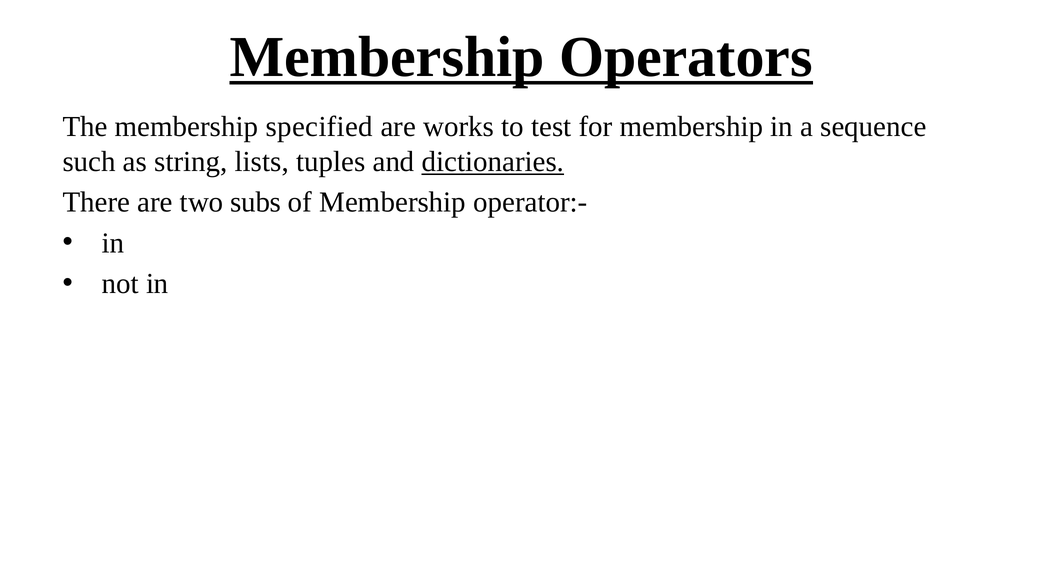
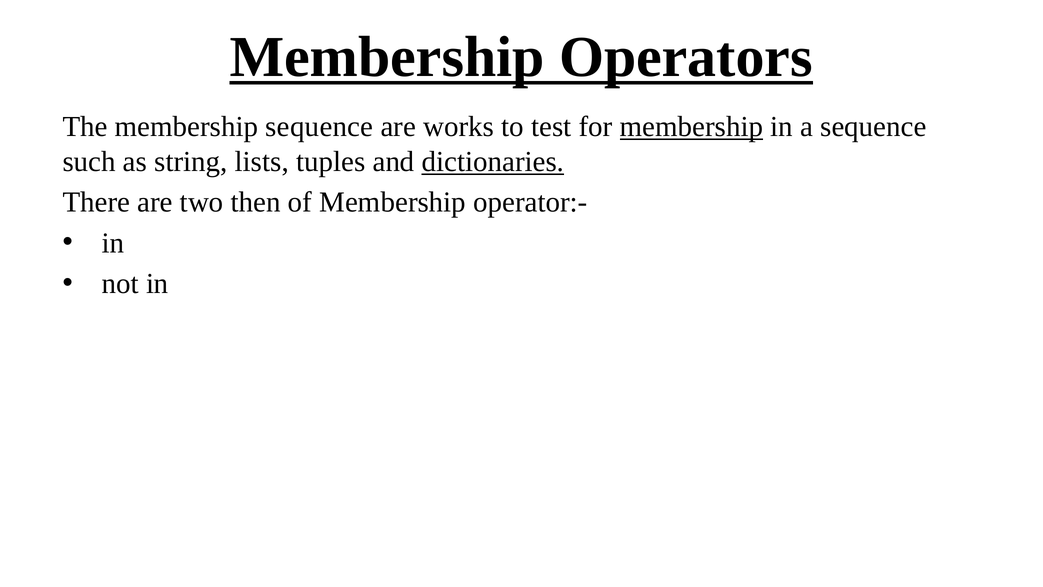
membership specified: specified -> sequence (319, 127)
membership underline: none -> present (692, 127)
subs: subs -> then (256, 202)
